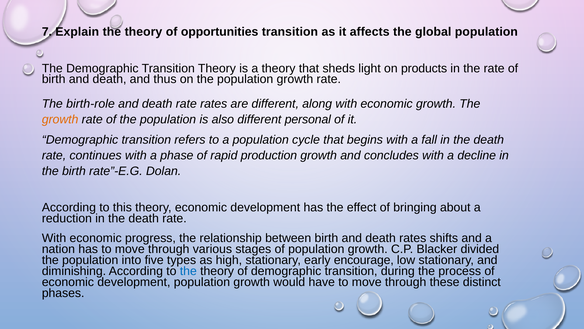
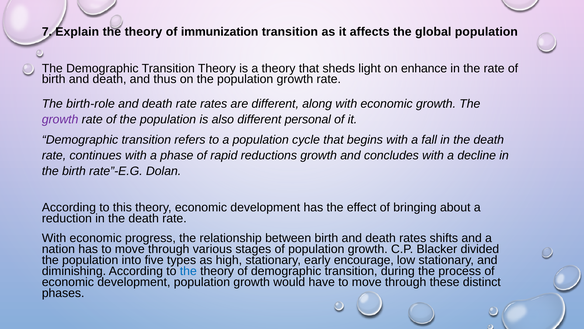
opportunities: opportunities -> immunization (220, 32)
products: products -> enhance (424, 68)
growth colour: orange -> purple (60, 119)
production: production -> reductions (269, 155)
